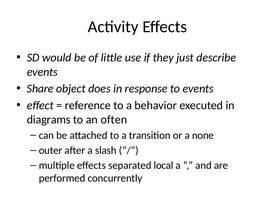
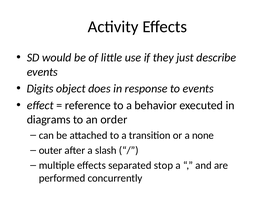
Share: Share -> Digits (40, 88)
often: often -> order (114, 119)
local: local -> stop (163, 165)
